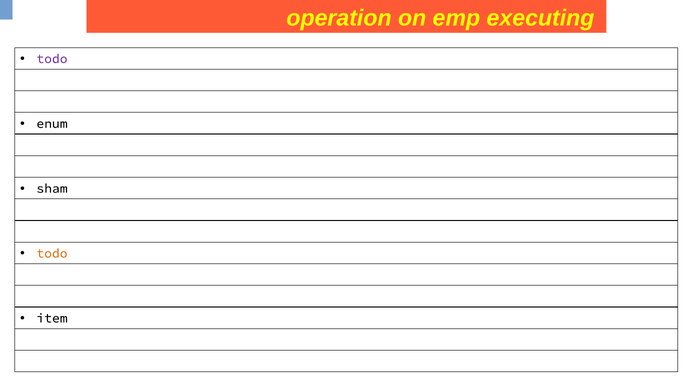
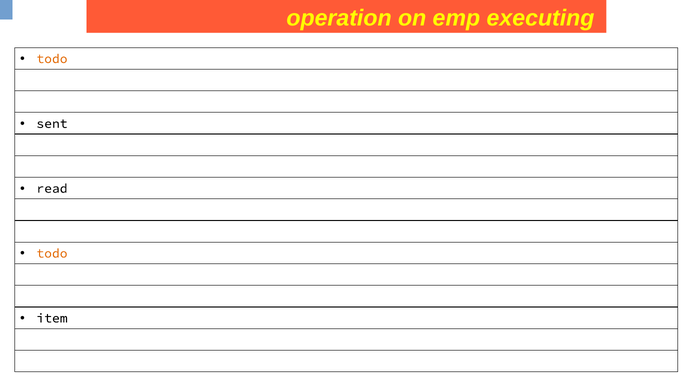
todo colour: purple -> orange (52, 59)
enum: enum -> sent (52, 124)
sham: sham -> read (52, 188)
